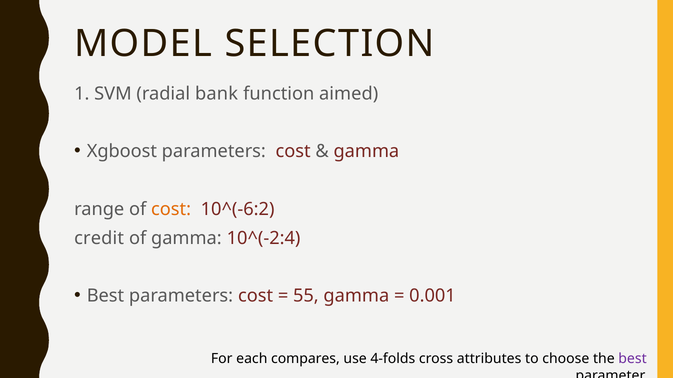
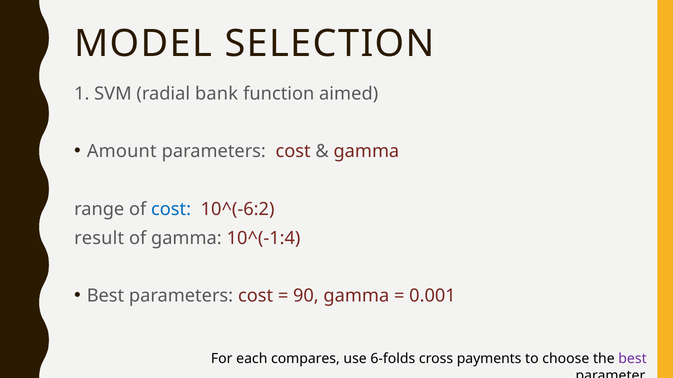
Xgboost: Xgboost -> Amount (122, 152)
cost colour: orange -> blue (171, 209)
credit: credit -> result (99, 238)
10^(-2:4: 10^(-2:4 -> 10^(-1:4 (264, 238)
55: 55 -> 90 (306, 296)
4-folds: 4-folds -> 6-folds (393, 359)
attributes: attributes -> payments (489, 359)
